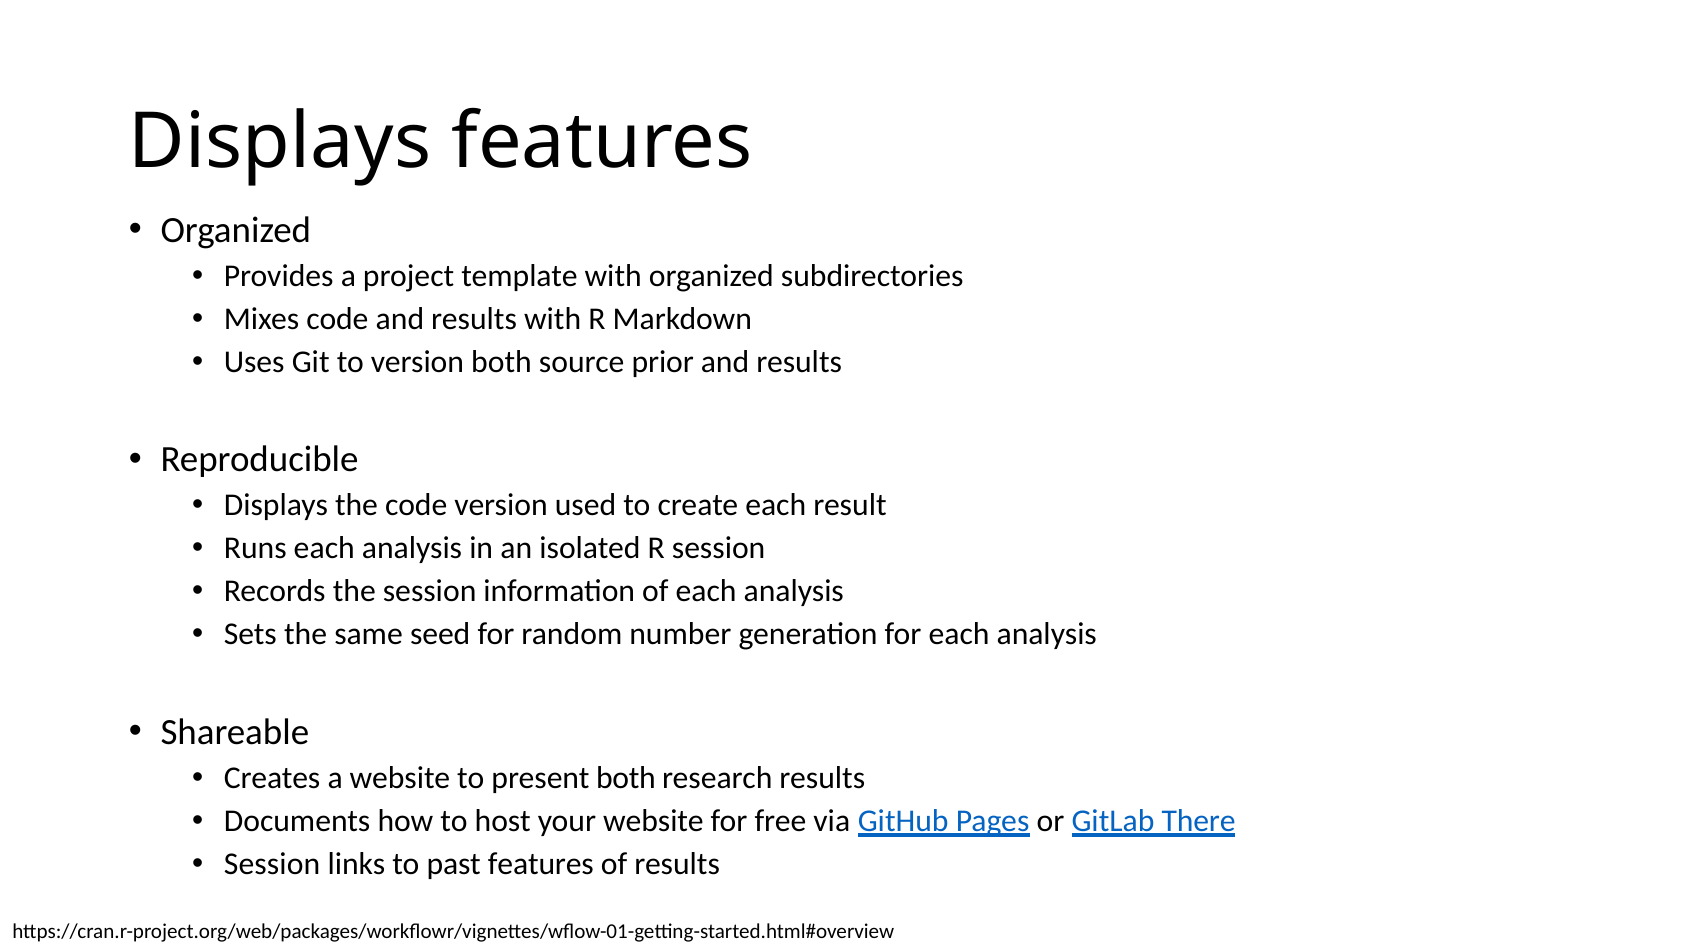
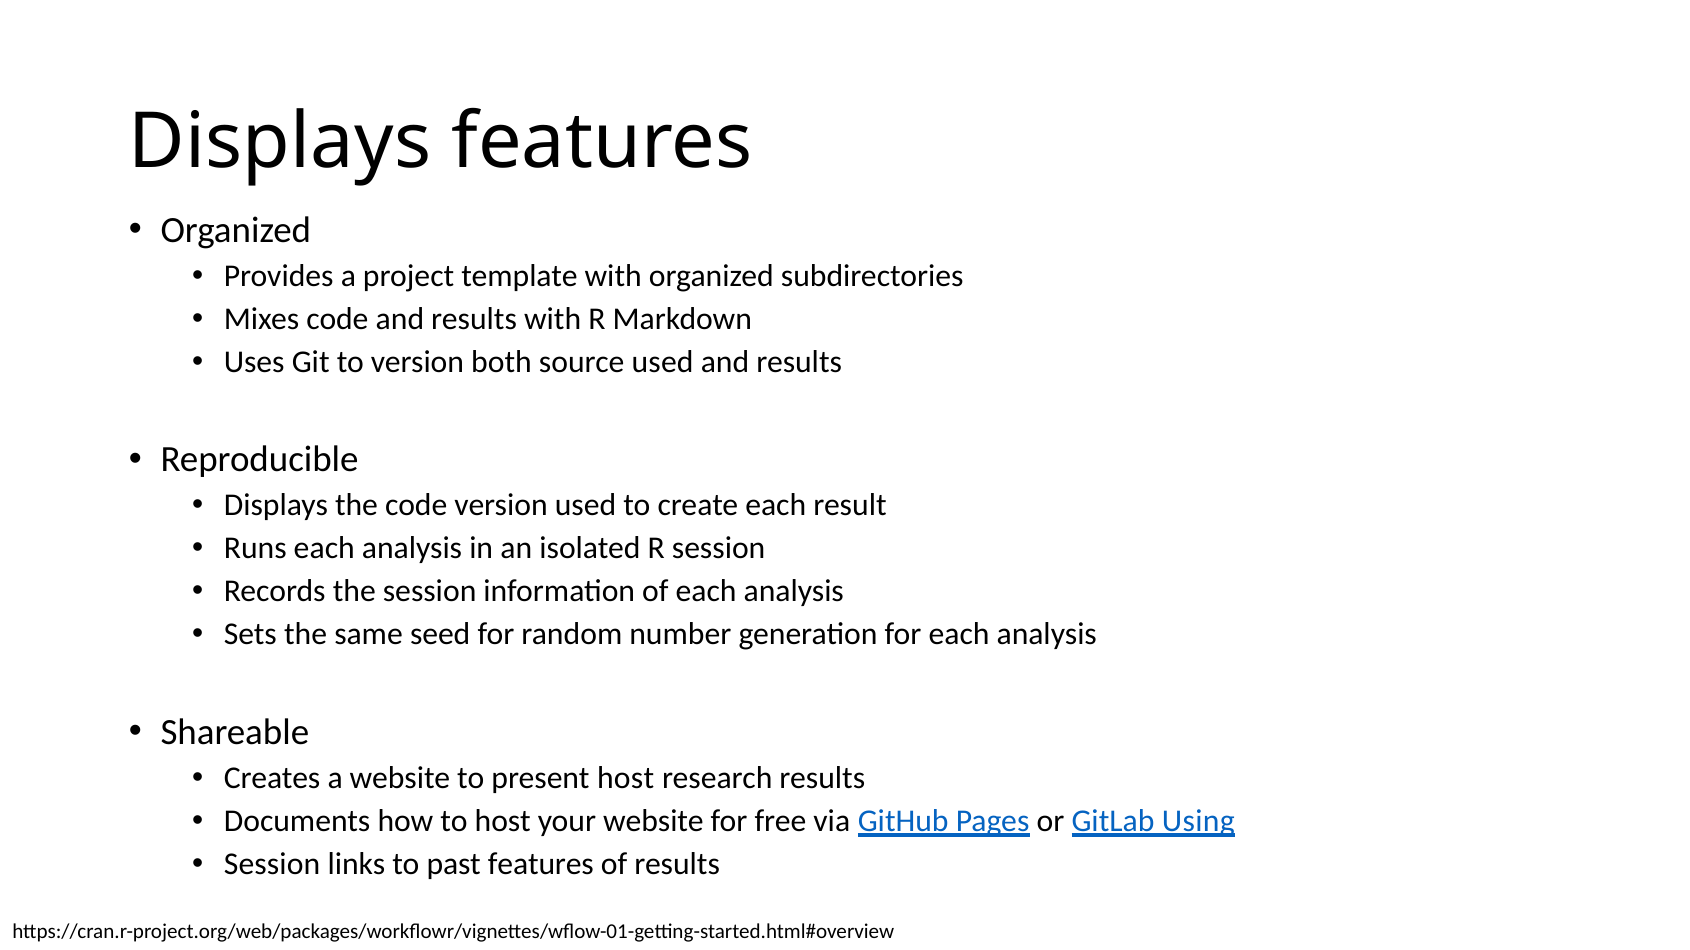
source prior: prior -> used (663, 362)
present both: both -> host (626, 778)
There: There -> Using (1198, 822)
